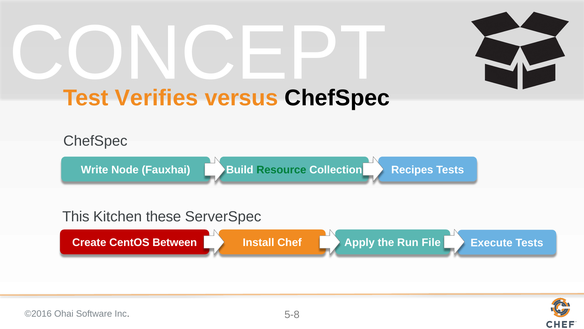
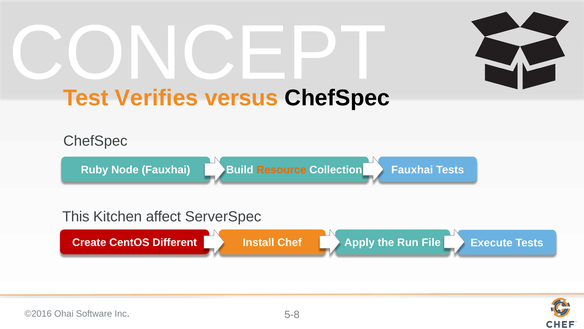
Write: Write -> Ruby (95, 170)
Resource colour: green -> orange (281, 170)
Fauxhai Recipes: Recipes -> Fauxhai (412, 170)
these: these -> affect (164, 216)
Between: Between -> Different (175, 242)
